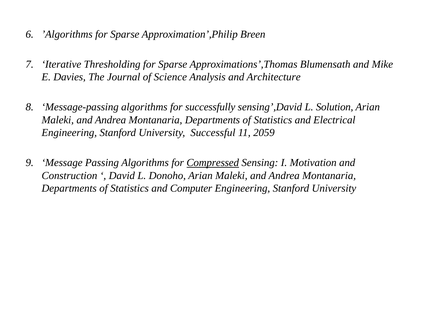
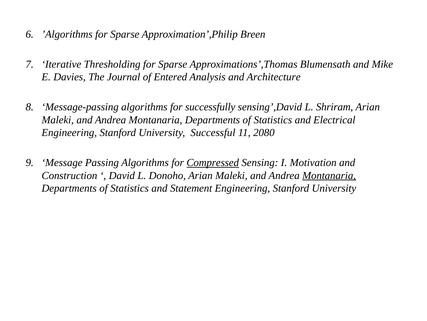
Science: Science -> Entered (170, 77)
Solution: Solution -> Shriram (335, 107)
2059: 2059 -> 2080 (264, 132)
Montanaria underline: none -> present (329, 175)
Computer: Computer -> Statement (191, 188)
